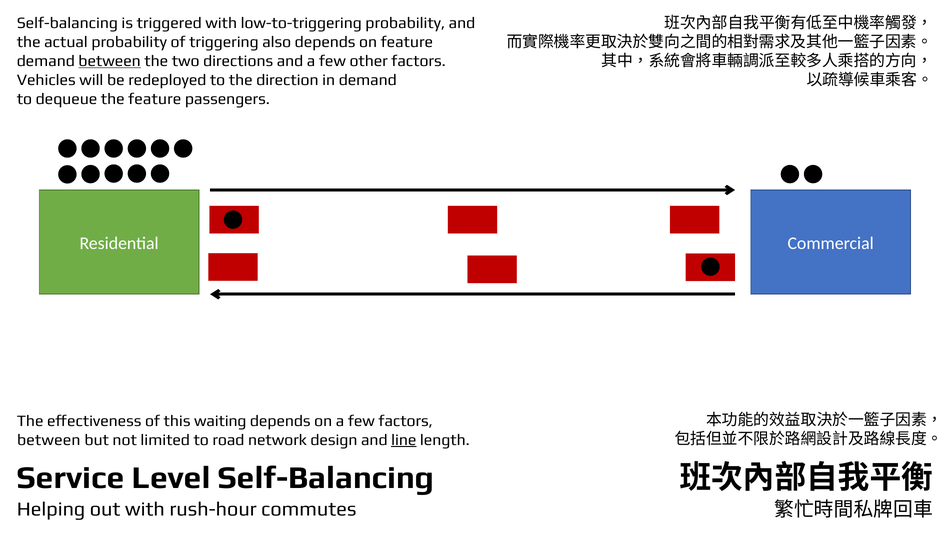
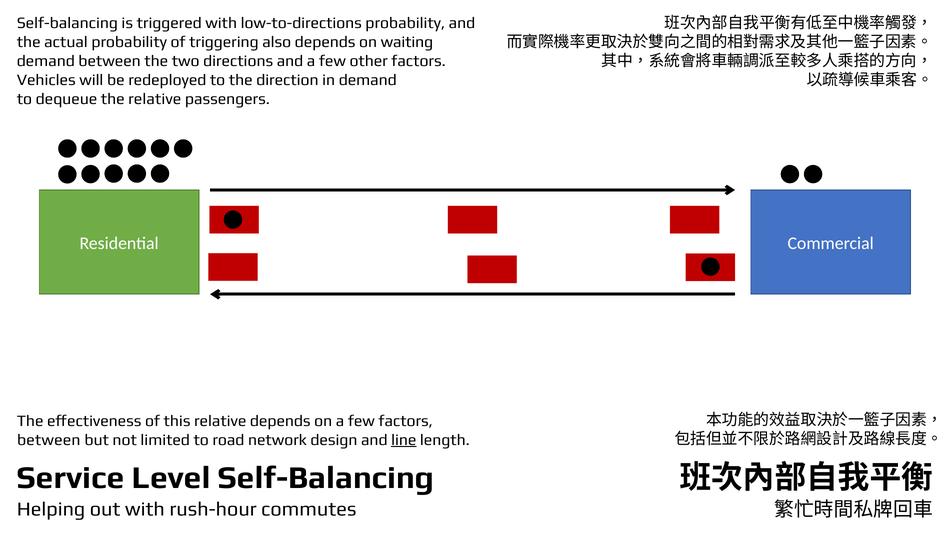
low-to-triggering: low-to-triggering -> low-to-directions (301, 23)
on feature: feature -> waiting (407, 42)
between underline: present -> none (110, 61)
the feature: feature -> relative (155, 99)
this waiting: waiting -> relative (220, 421)
